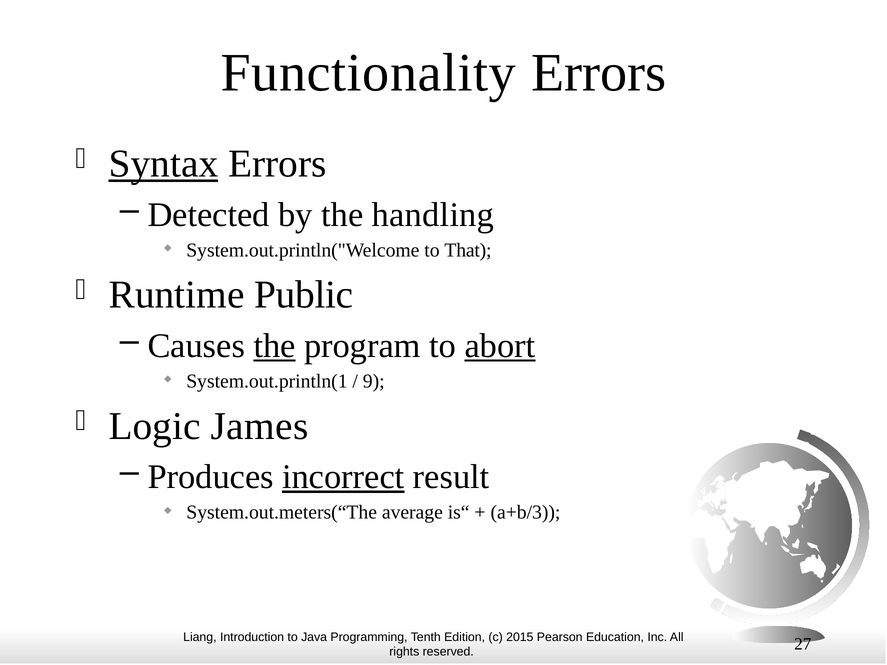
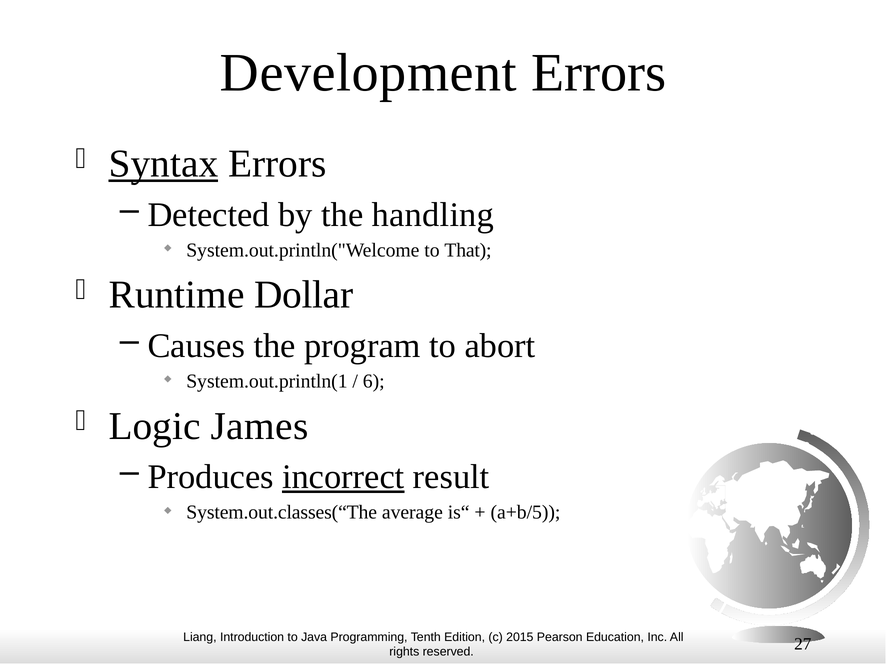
Functionality: Functionality -> Development (368, 73)
Public: Public -> Dollar (304, 295)
the underline: present -> none (275, 346)
abort underline: present -> none (500, 346)
9: 9 -> 6 (374, 381)
System.out.meters(“The: System.out.meters(“The -> System.out.classes(“The (282, 513)
a+b/3: a+b/3 -> a+b/5 (525, 513)
